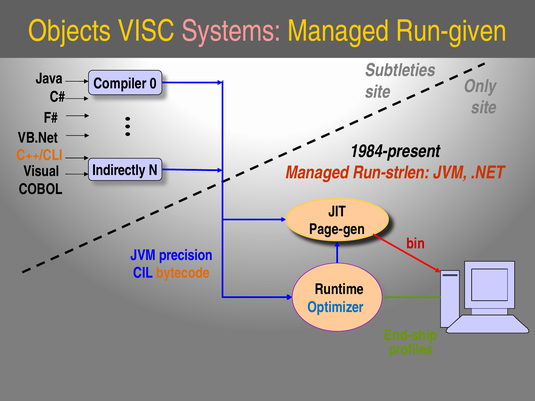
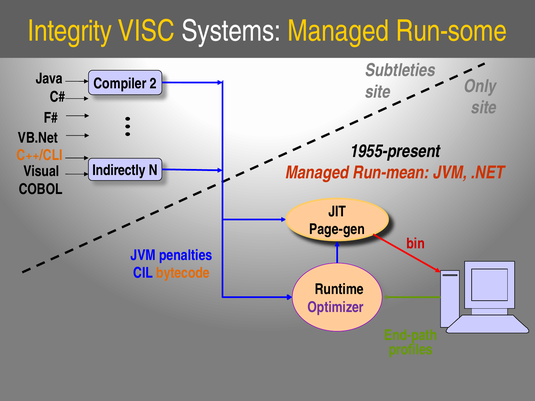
Objects: Objects -> Integrity (70, 31)
Systems colour: pink -> white (231, 31)
Run-given: Run-given -> Run-some (451, 31)
0: 0 -> 2 (153, 84)
1984-present: 1984-present -> 1955-present (395, 151)
Run-strlen: Run-strlen -> Run-mean (391, 173)
precision: precision -> penalties (186, 255)
Optimizer colour: blue -> purple (336, 307)
End-ship: End-ship -> End-path (411, 336)
